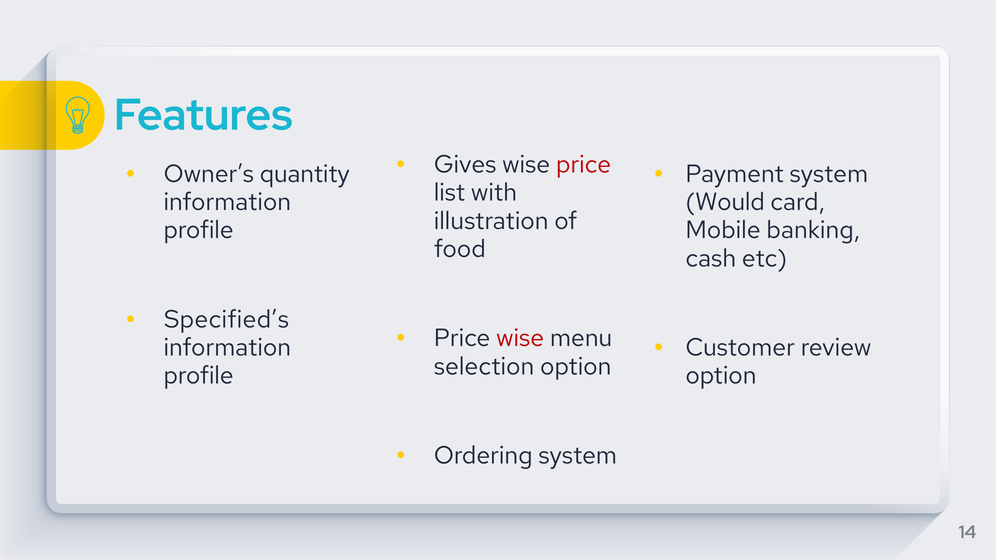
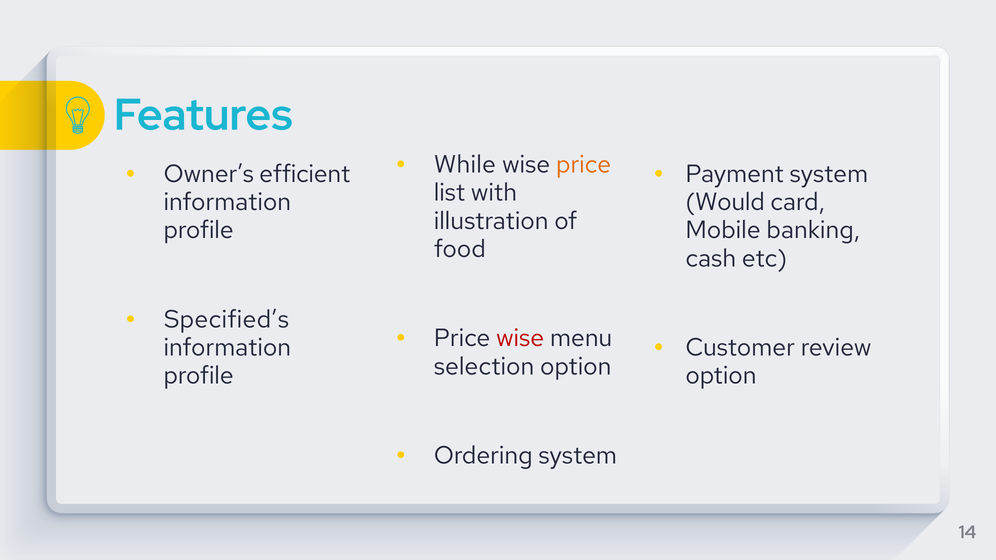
Gives: Gives -> While (465, 165)
price colour: red -> orange (584, 165)
quantity: quantity -> efficient (305, 174)
